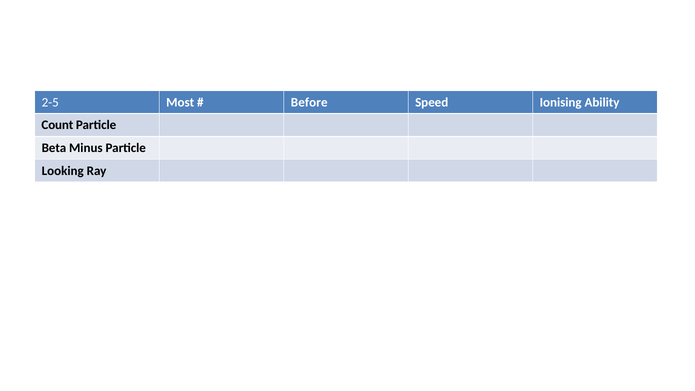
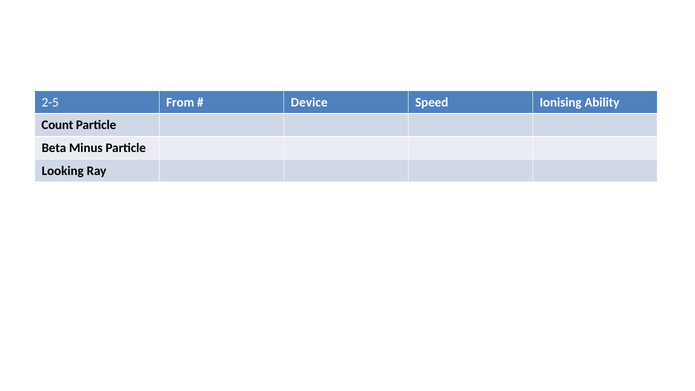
Most: Most -> From (180, 102)
Before: Before -> Device (309, 102)
